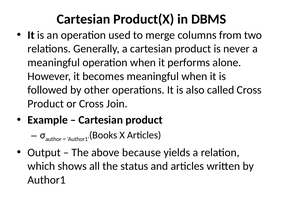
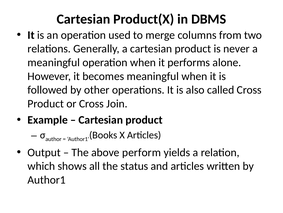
because: because -> perform (142, 152)
